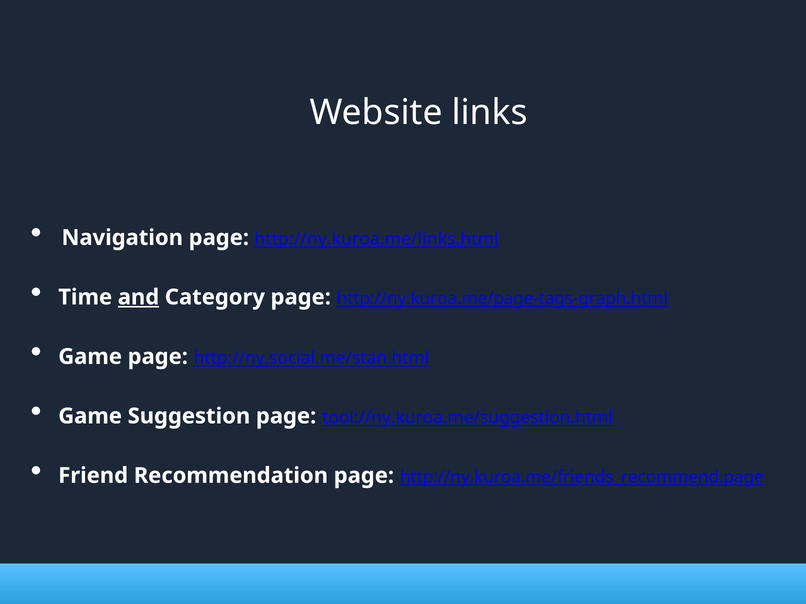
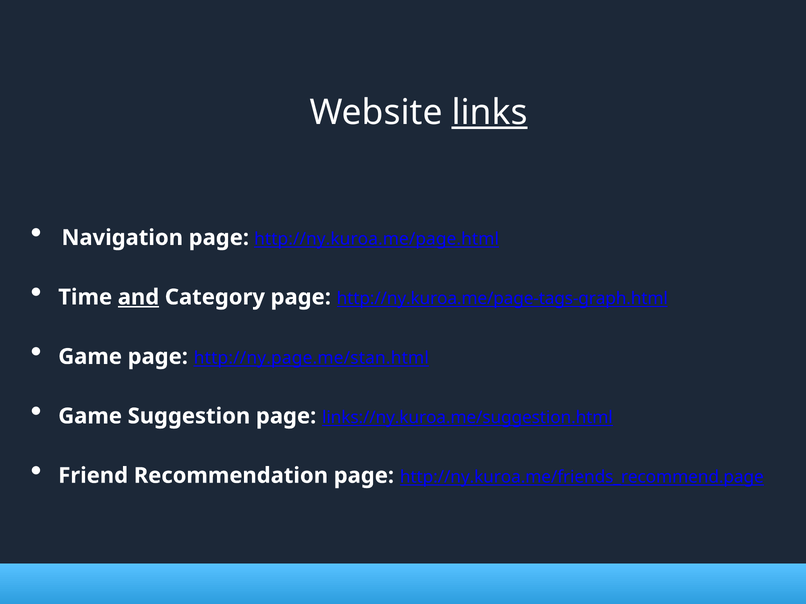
links underline: none -> present (490, 113)
http://ny.kuroa.me/links.html: http://ny.kuroa.me/links.html -> http://ny.kuroa.me/page.html (377, 239)
http://ny.social.me/stan.html: http://ny.social.me/stan.html -> http://ny.page.me/stan.html (311, 358)
tool://ny.kuroa.me/suggestion.html: tool://ny.kuroa.me/suggestion.html -> links://ny.kuroa.me/suggestion.html (467, 418)
